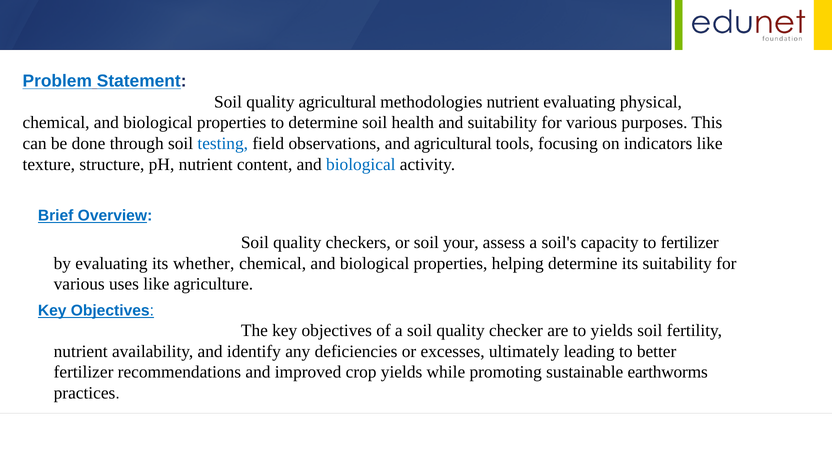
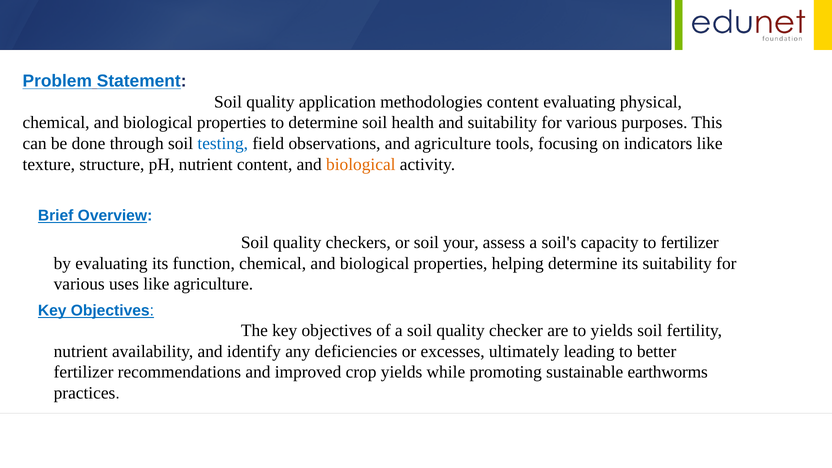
quality agricultural: agricultural -> application (337, 102)
methodologies nutrient: nutrient -> content (513, 102)
and agricultural: agricultural -> agriculture (453, 144)
biological colour: blue -> orange (361, 164)
whether: whether -> function (204, 263)
